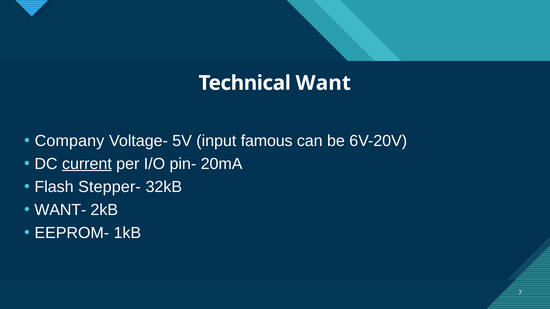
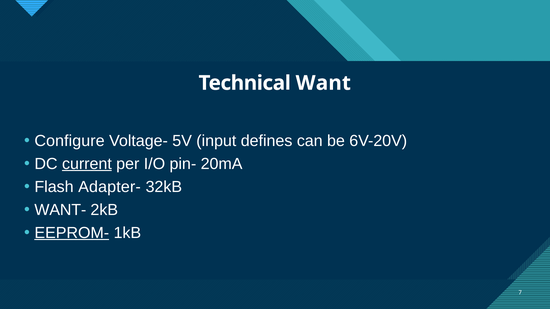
Company: Company -> Configure (70, 141)
famous: famous -> defines (267, 141)
Stepper-: Stepper- -> Adapter- (109, 187)
EEPROM- underline: none -> present (72, 233)
